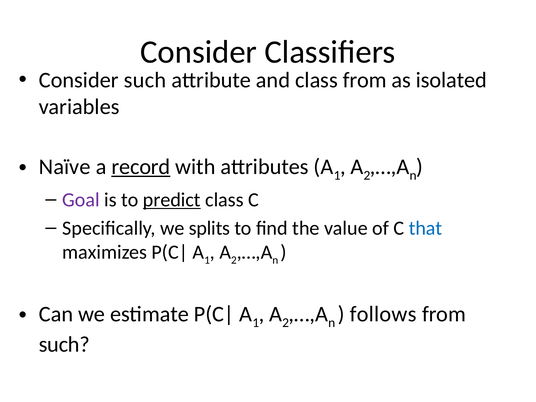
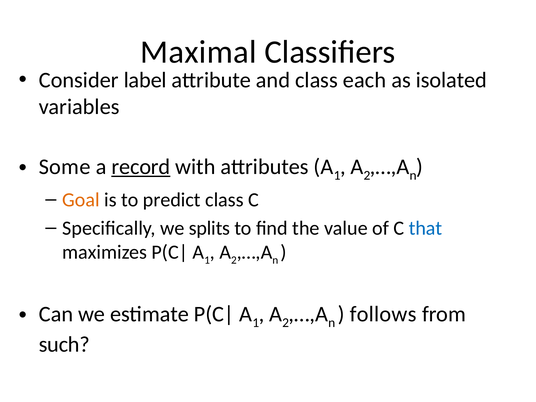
Consider: Consider -> Maximal (198, 52)
Consider such: such -> label (145, 80)
class from: from -> each (365, 80)
Naïve: Naïve -> Some (65, 167)
Goal colour: purple -> orange (81, 200)
predict underline: present -> none (172, 200)
